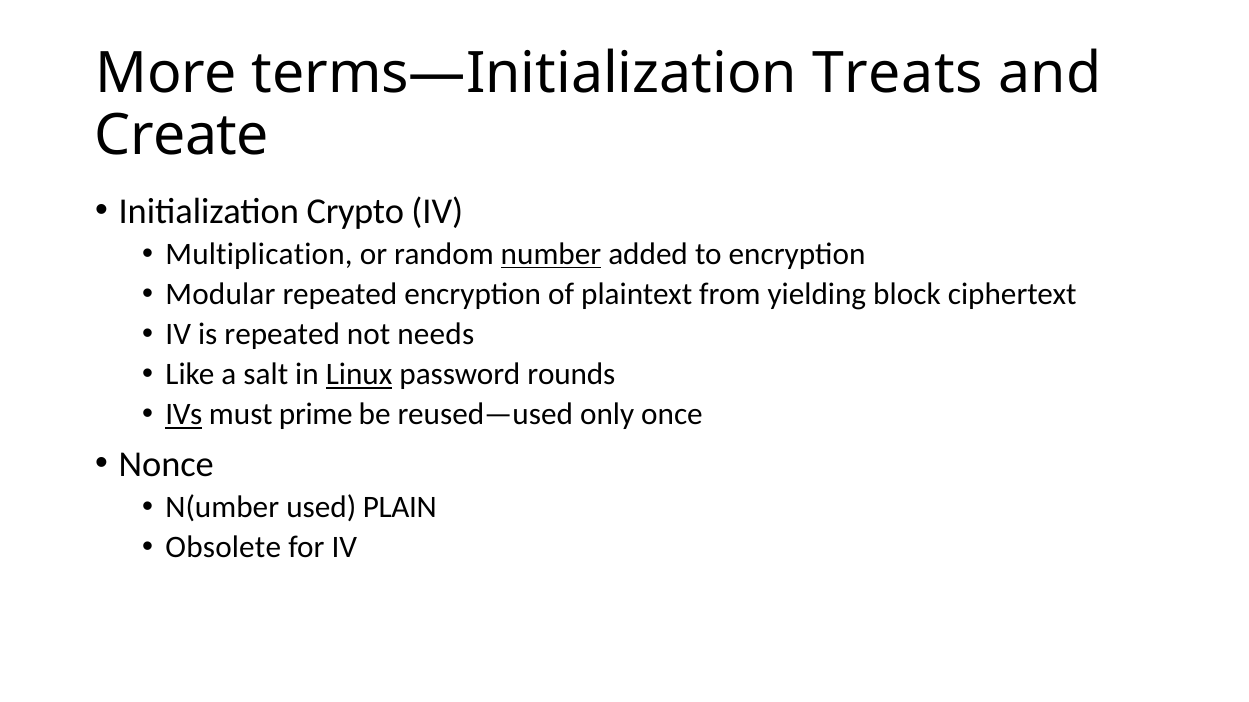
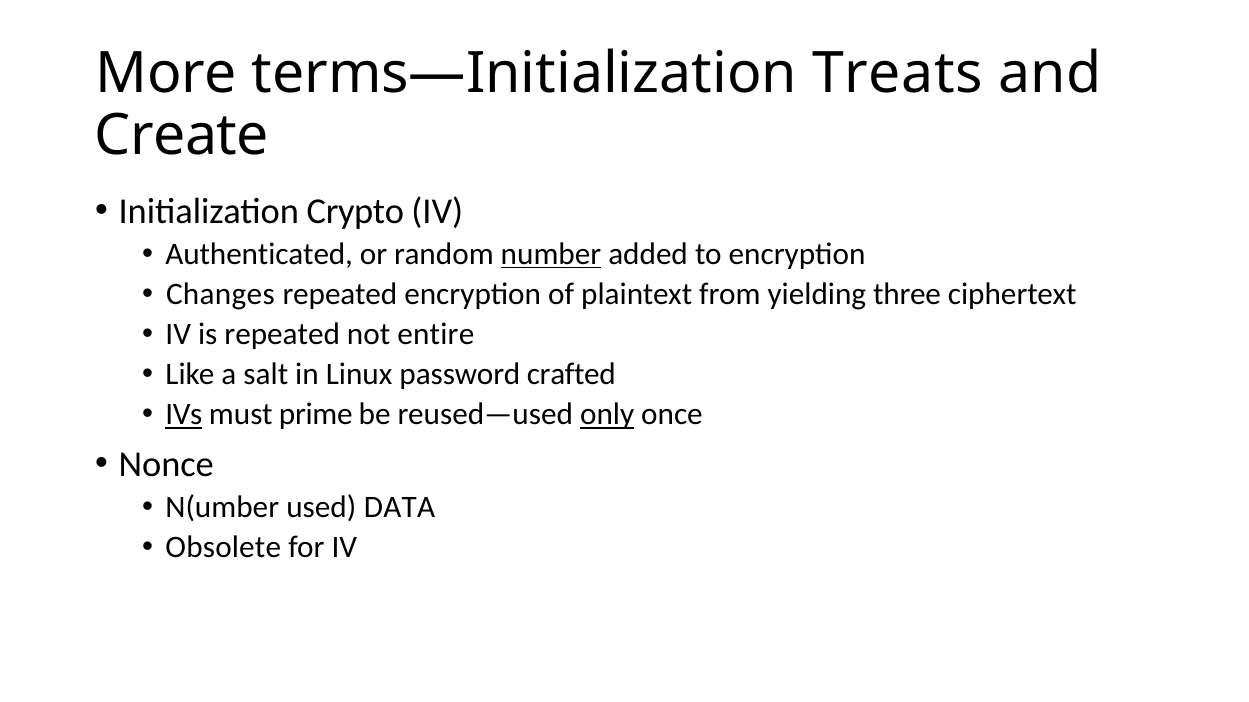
Multiplication: Multiplication -> Authenticated (259, 254)
Modular: Modular -> Changes (220, 294)
block: block -> three (907, 294)
needs: needs -> entire (436, 335)
Linux underline: present -> none (359, 375)
rounds: rounds -> crafted (571, 375)
only underline: none -> present (607, 415)
PLAIN: PLAIN -> DATA (399, 508)
